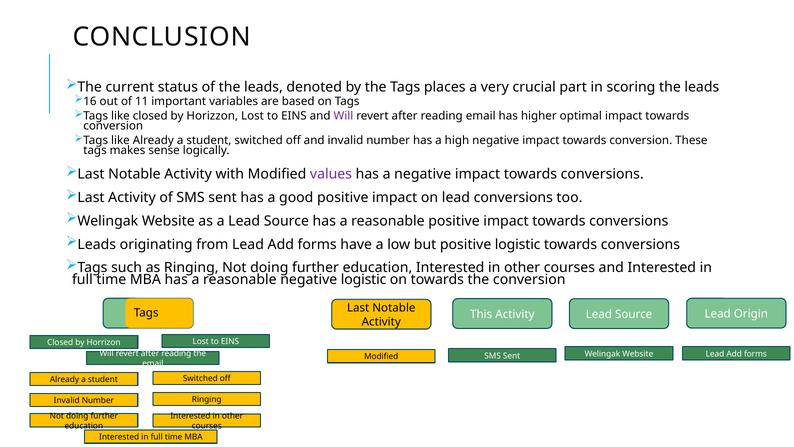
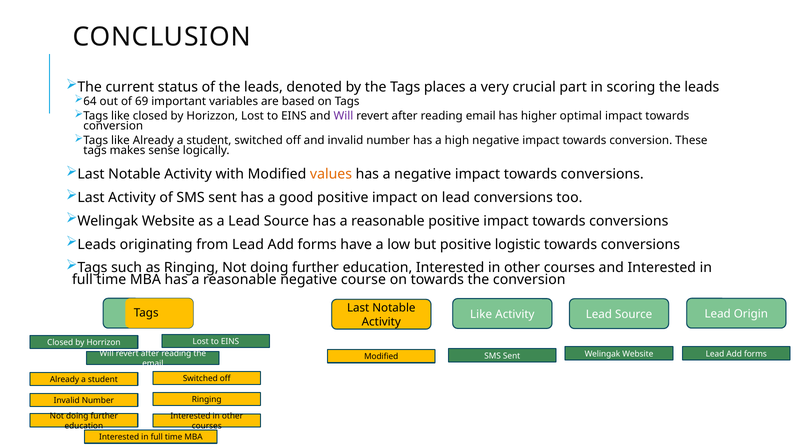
16: 16 -> 64 (90, 101)
11: 11 -> 69 (142, 101)
values colour: purple -> orange (331, 174)
negative logistic: logistic -> course (363, 279)
This: This -> Like (481, 314)
